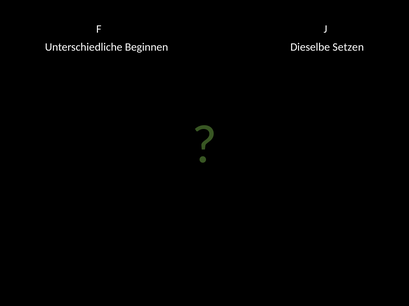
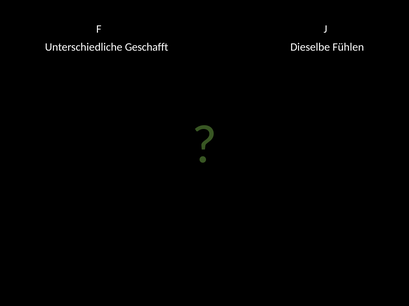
Beginnen: Beginnen -> Geschafft (147, 47)
Setzen: Setzen -> Fühlen (348, 47)
